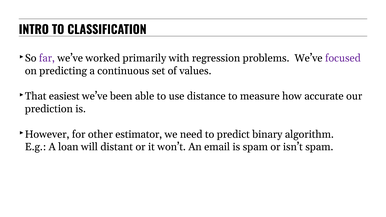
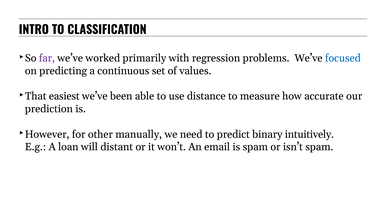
focused colour: purple -> blue (343, 58)
estimator: estimator -> manually (139, 134)
algorithm: algorithm -> intuitively (309, 134)
